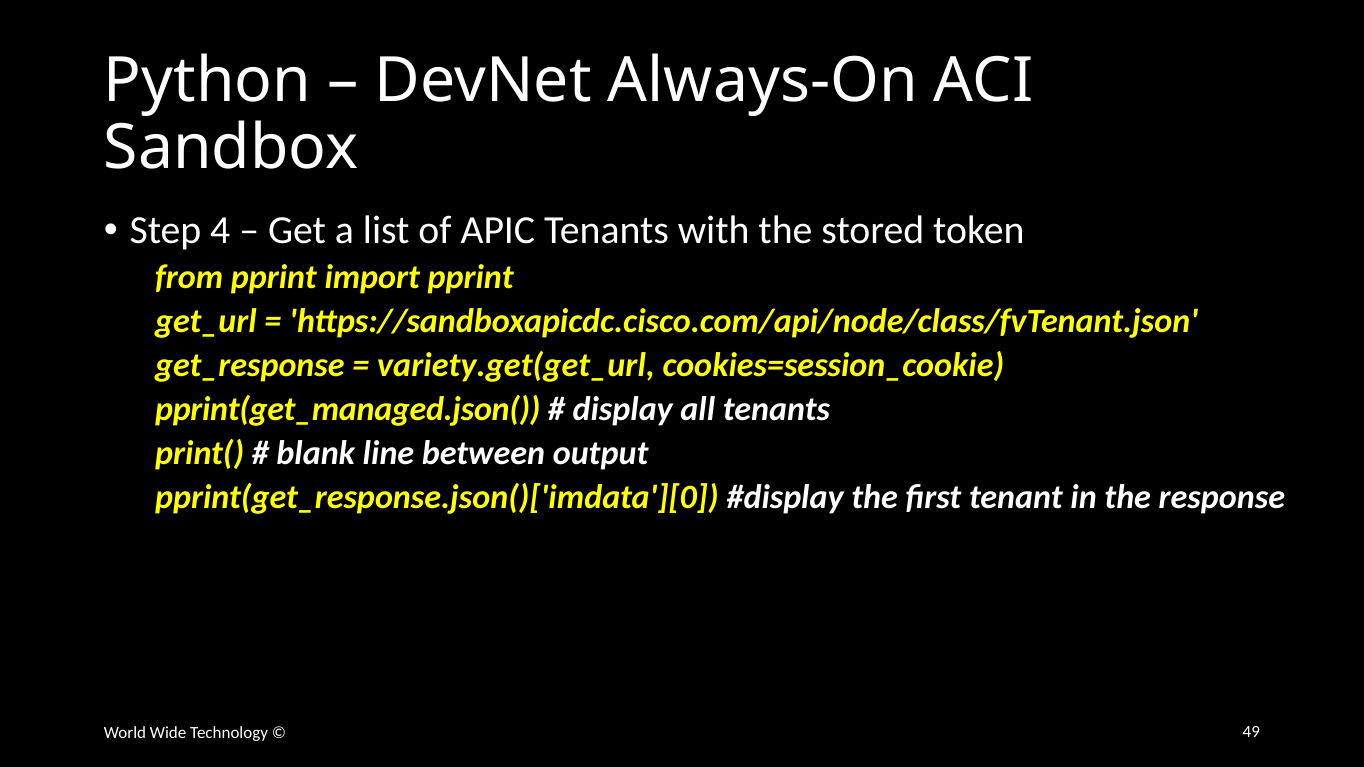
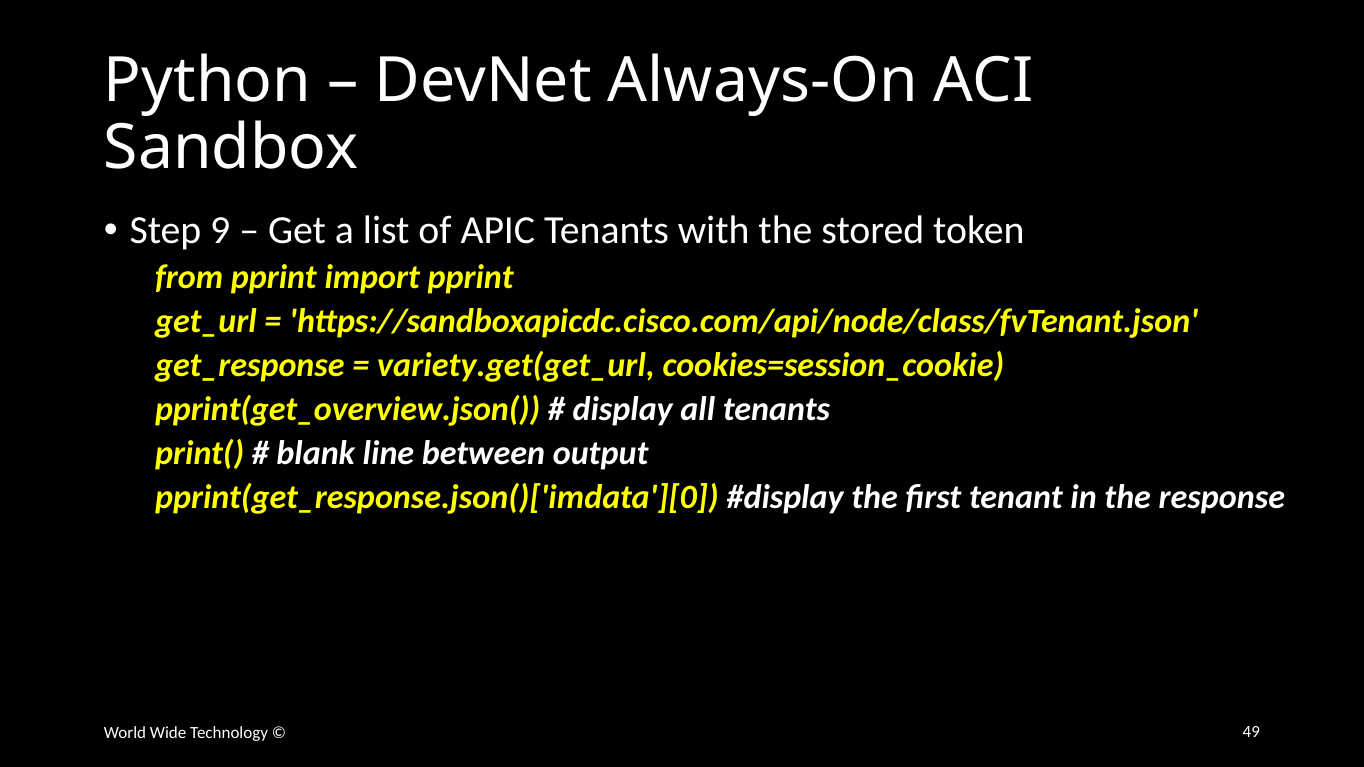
4: 4 -> 9 (220, 231)
pprint(get_managed.json(: pprint(get_managed.json( -> pprint(get_overview.json( (348, 409)
